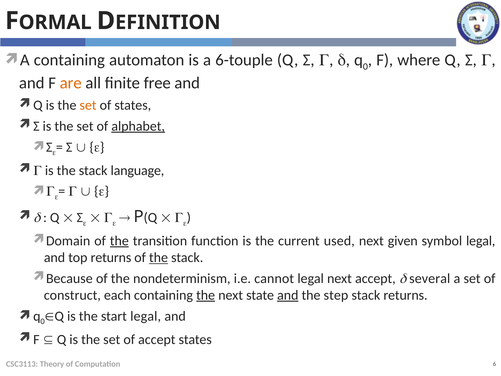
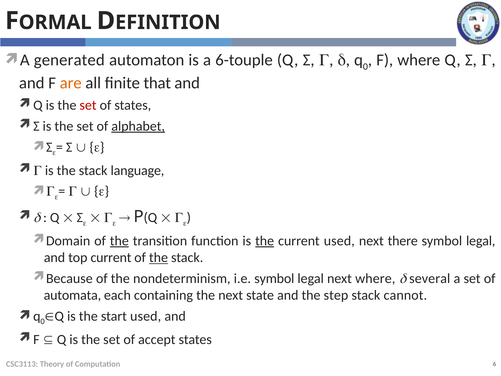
containing: containing -> generated (69, 60)
free: free -> that (157, 83)
set colour: orange -> red (88, 105)
the underline: none -> present (265, 241)
given: given -> there (403, 241)
top returns: returns -> current (111, 257)
i.e cannot: cannot -> symbol (274, 278)
next accept: accept -> where (375, 278)
construct: construct -> automata (72, 295)
the underline: present -> none (206, 295)
and underline: present -> none (288, 295)
stack returns: returns -> cannot (405, 295)
start legal: legal -> used (146, 316)
